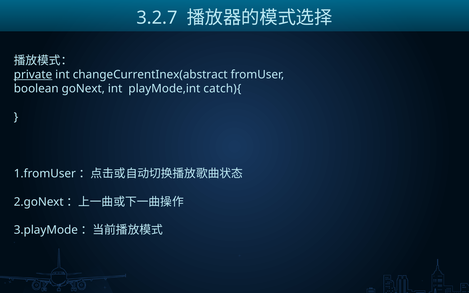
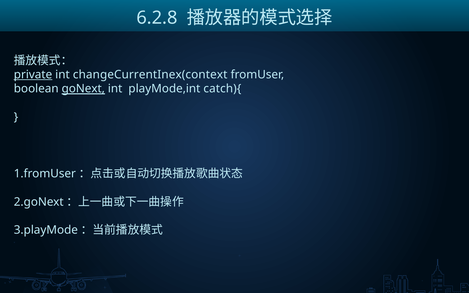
3.2.7: 3.2.7 -> 6.2.8 (157, 18)
changeCurrentInex(abstract: changeCurrentInex(abstract -> changeCurrentInex(context (150, 75)
goNext underline: none -> present (83, 89)
